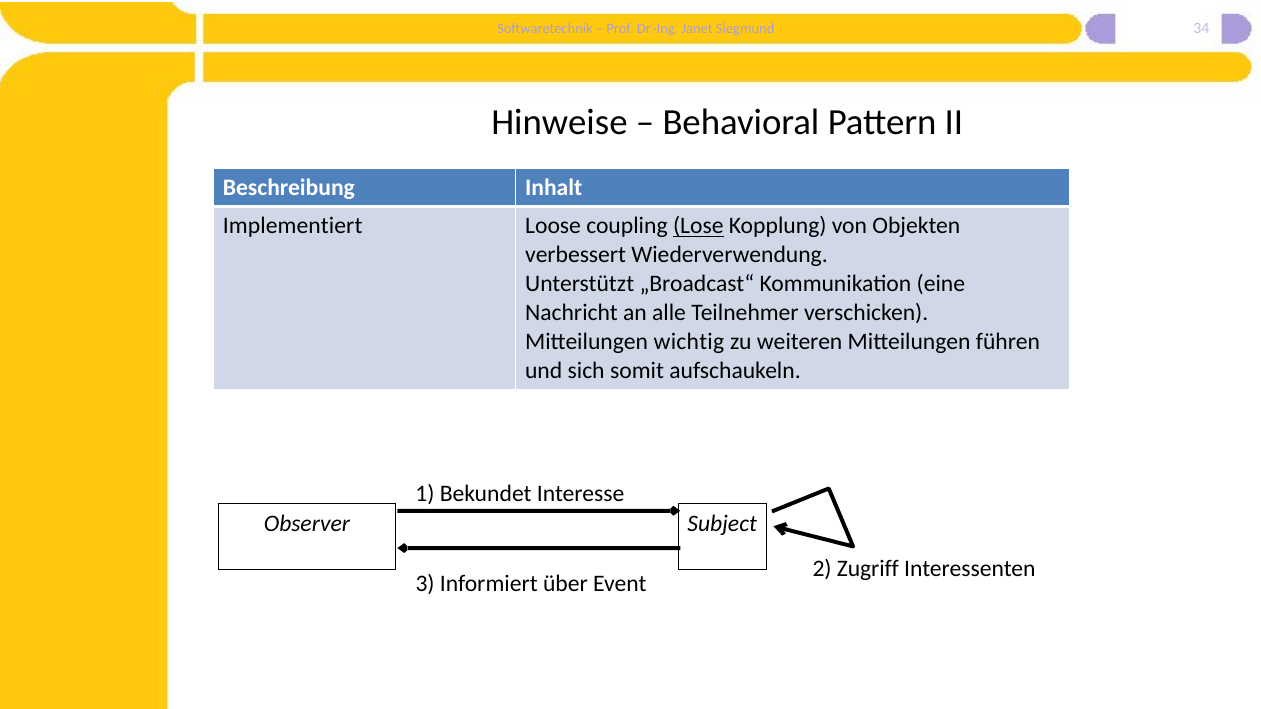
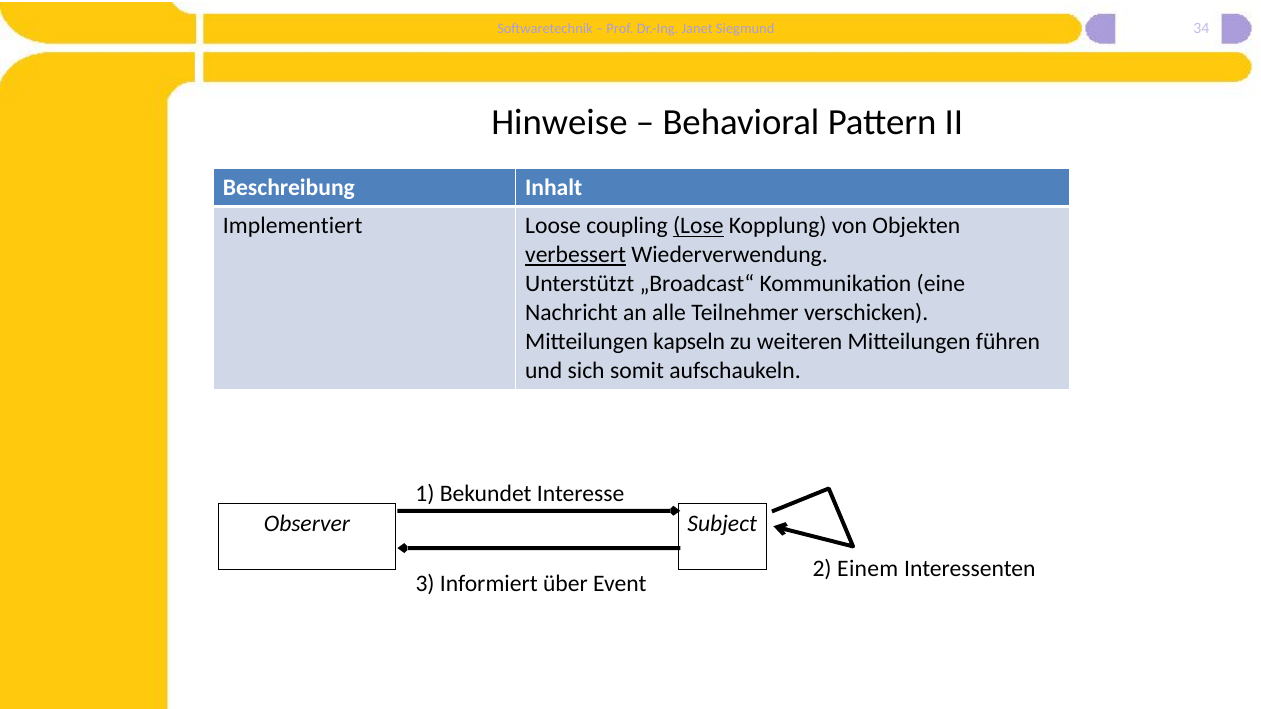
verbessert underline: none -> present (576, 255)
wichtig: wichtig -> kapseln (689, 342)
Zugriff: Zugriff -> Einem (868, 569)
